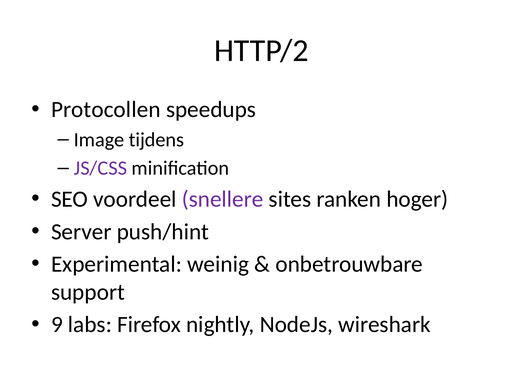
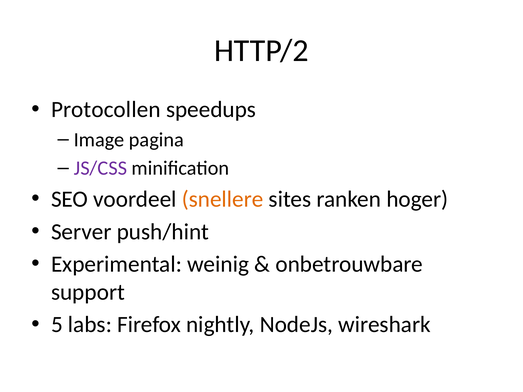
tijdens: tijdens -> pagina (156, 140)
snellere colour: purple -> orange (223, 199)
9: 9 -> 5 (57, 325)
